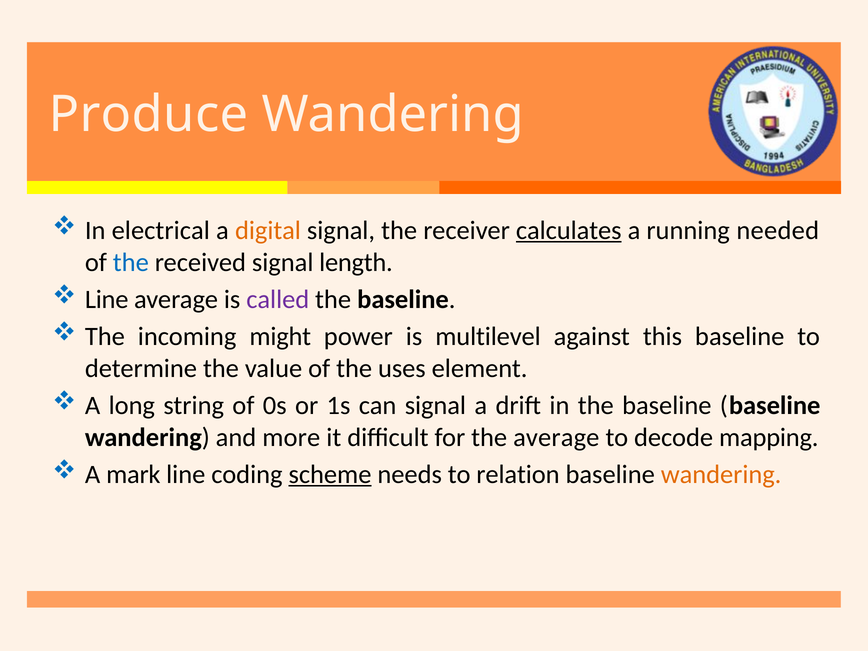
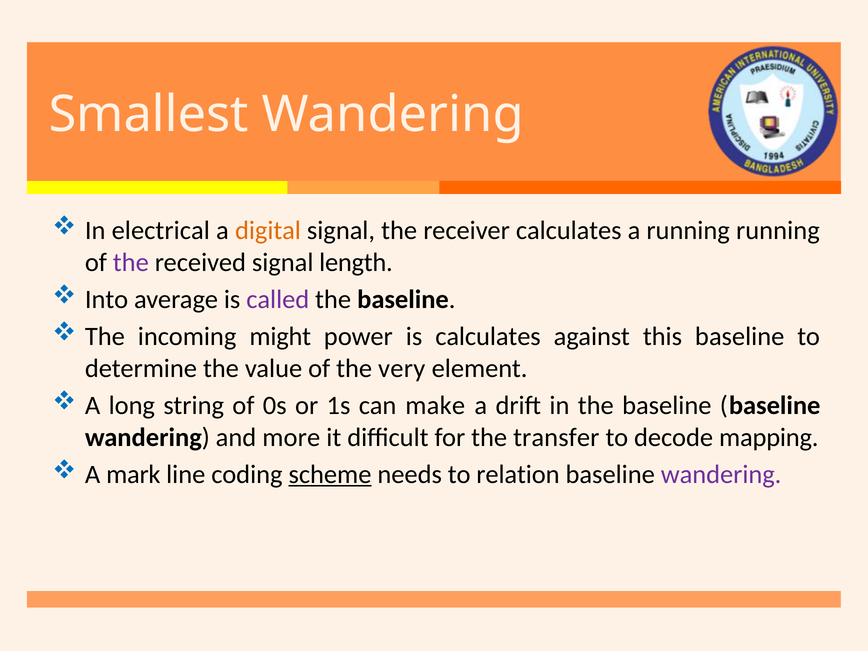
Produce: Produce -> Smallest (149, 115)
calculates underline: present -> none (569, 231)
running needed: needed -> running (778, 231)
the colour: blue -> purple (131, 262)
Line: Line -> Into (107, 299)
is multilevel: multilevel -> calculates (488, 337)
uses: uses -> very (402, 368)
can signal: signal -> make (435, 405)
the average: average -> transfer (556, 437)
wandering colour: orange -> purple (721, 474)
